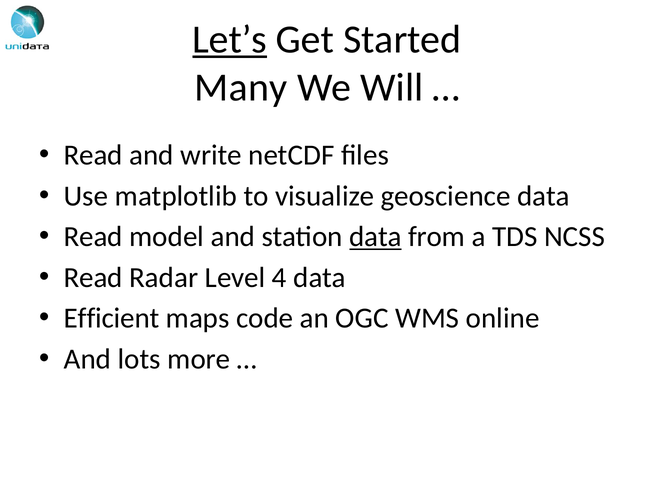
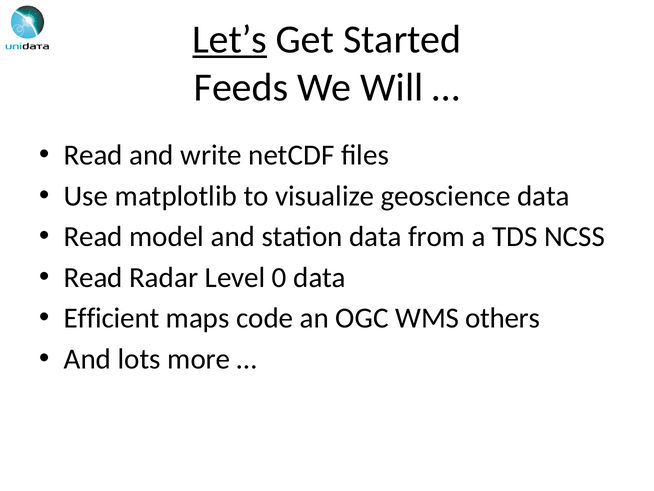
Many: Many -> Feeds (241, 87)
data underline: present -> none (375, 237)
4: 4 -> 0 (279, 277)
online: online -> others (503, 318)
